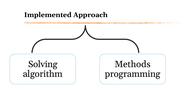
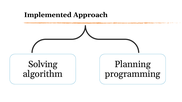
Methods: Methods -> Planning (133, 64)
